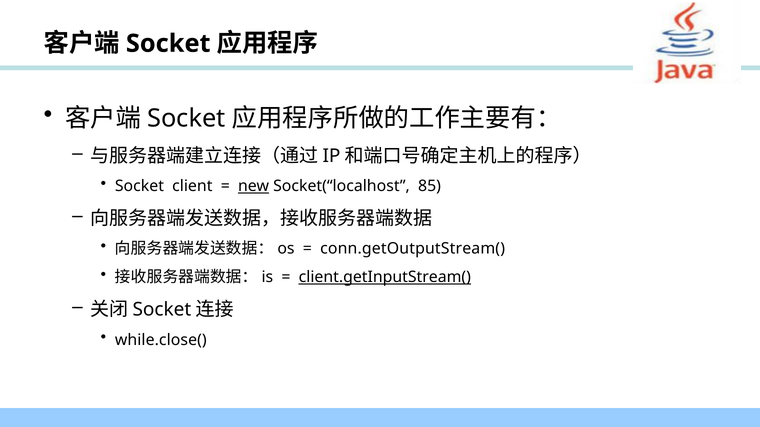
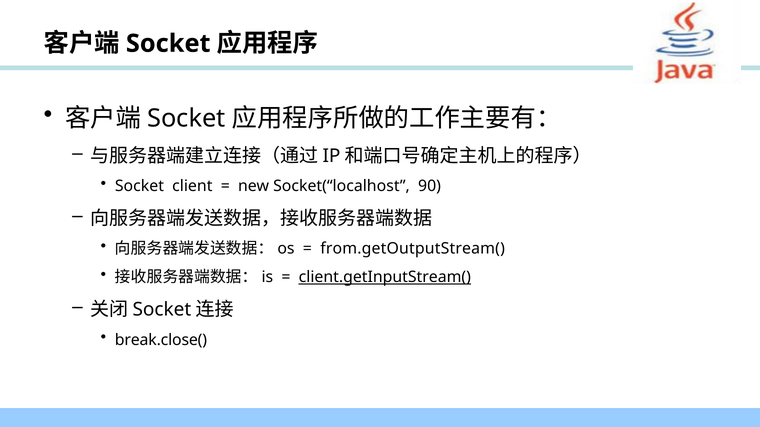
new underline: present -> none (254, 186)
85: 85 -> 90 (430, 186)
conn.getOutputStream(: conn.getOutputStream( -> from.getOutputStream( (413, 249)
while.close(: while.close( -> break.close( (161, 340)
